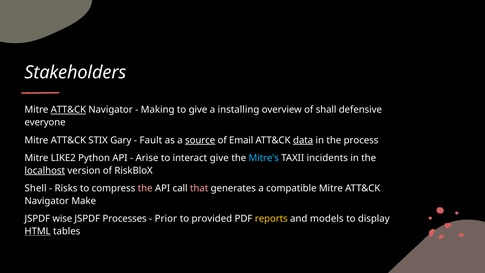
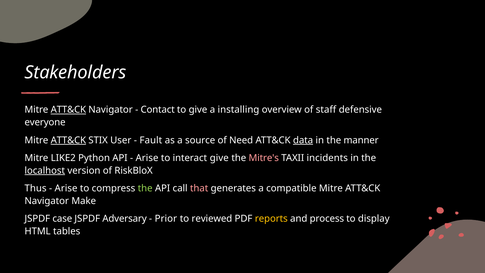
Making: Making -> Contact (158, 110)
shall: shall -> staff (326, 110)
ATT&CK underline: none -> present (68, 140)
Gary: Gary -> User (121, 140)
source underline: present -> none (200, 140)
Email: Email -> Need (241, 140)
process: process -> manner (361, 140)
Mitre's colour: light blue -> pink (264, 158)
Shell: Shell -> Thus (36, 188)
Risks: Risks -> Arise (66, 188)
the colour: pink -> light green (145, 188)
wise: wise -> case (62, 219)
Processes: Processes -> Adversary (125, 219)
provided: provided -> reviewed (212, 219)
models: models -> process (327, 219)
HTML underline: present -> none (38, 231)
